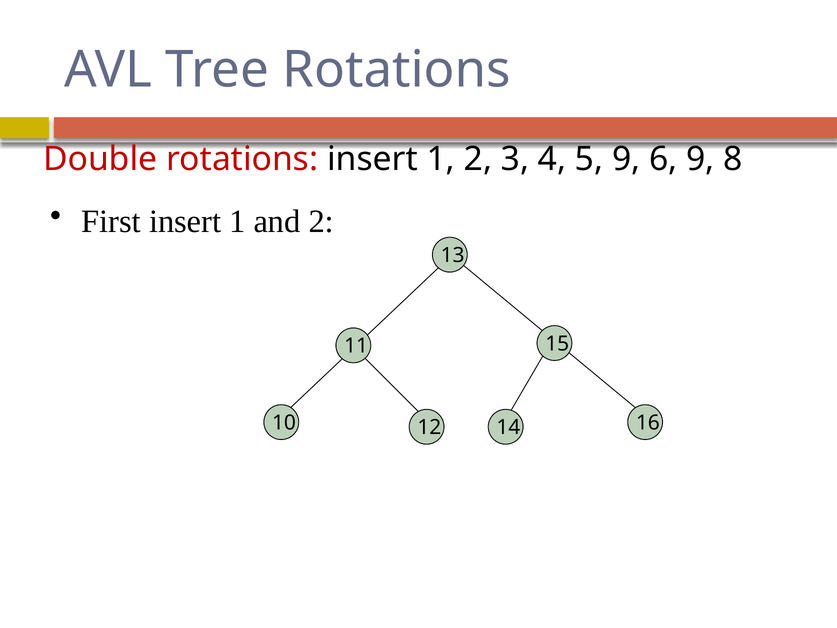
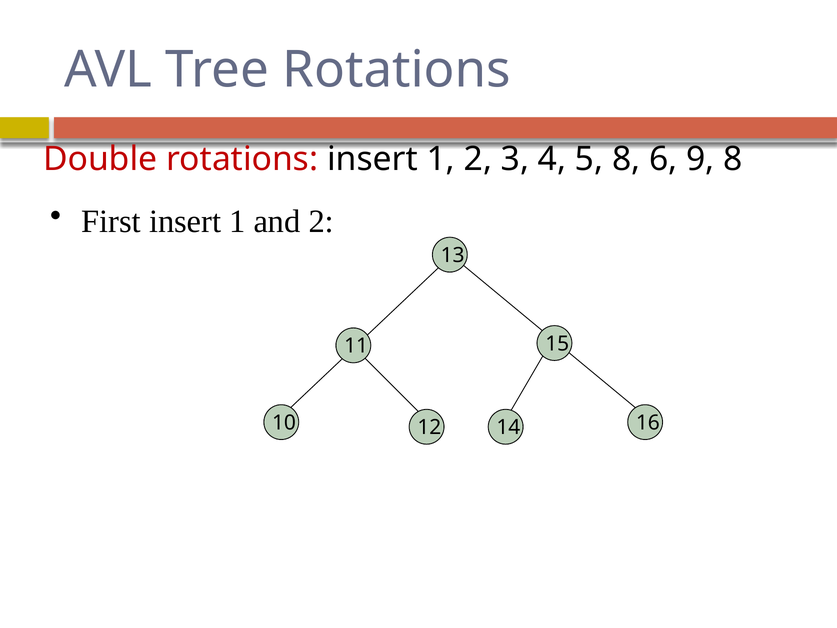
5 9: 9 -> 8 (626, 159)
